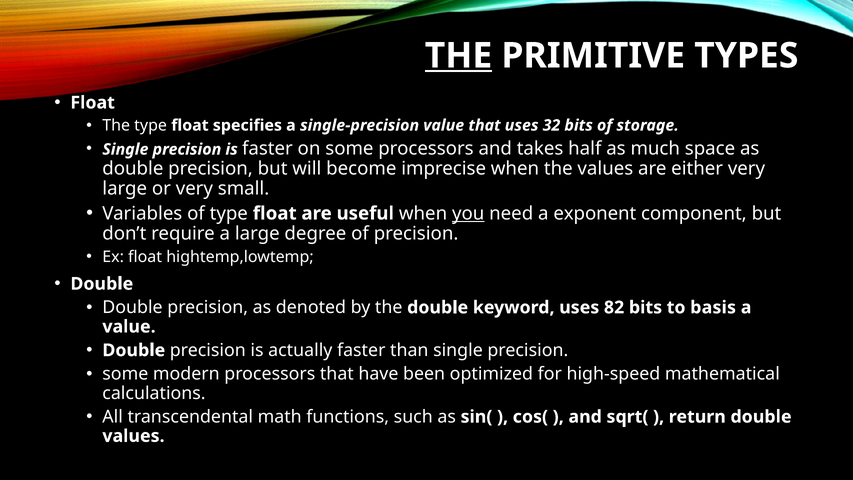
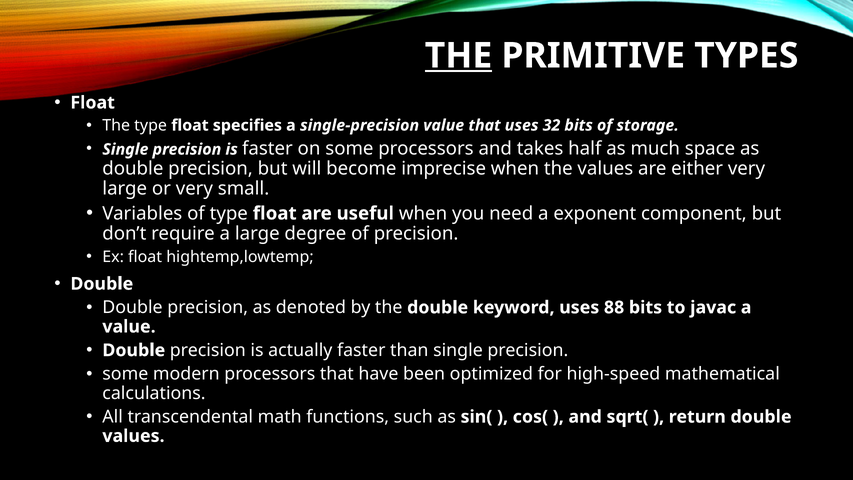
you underline: present -> none (468, 213)
82: 82 -> 88 (614, 307)
basis: basis -> javac (713, 307)
